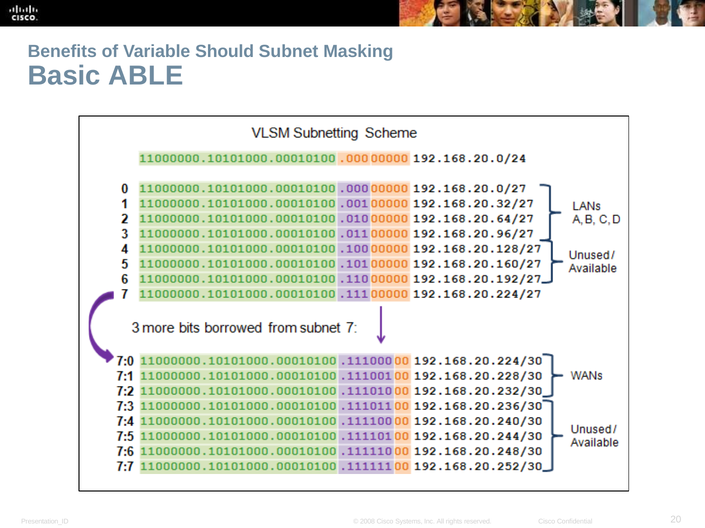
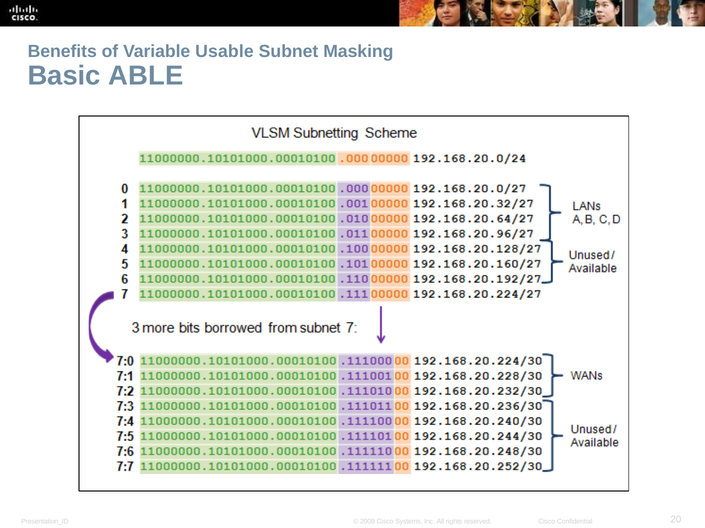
Should: Should -> Usable (224, 52)
